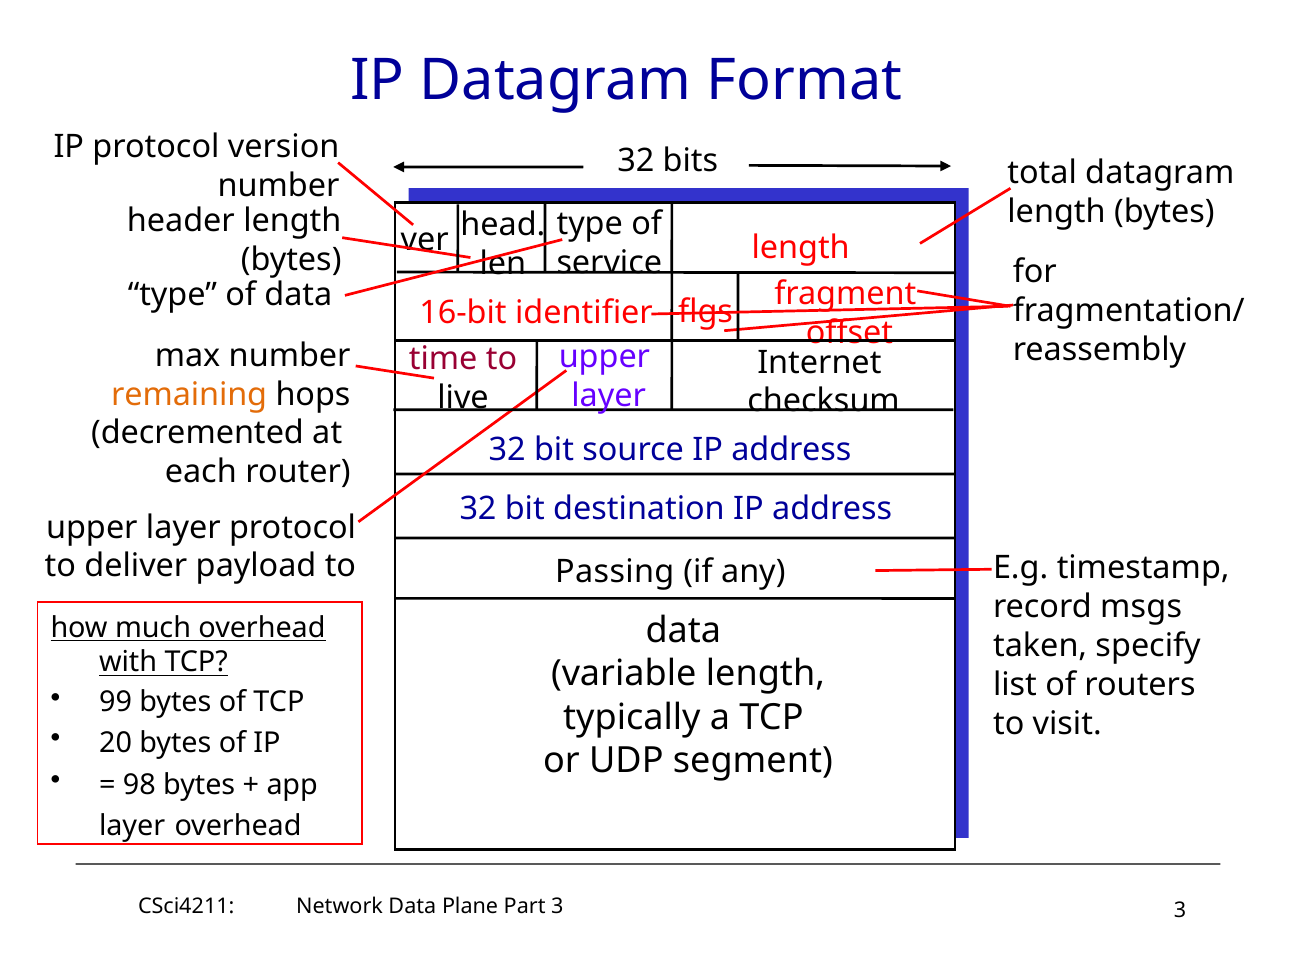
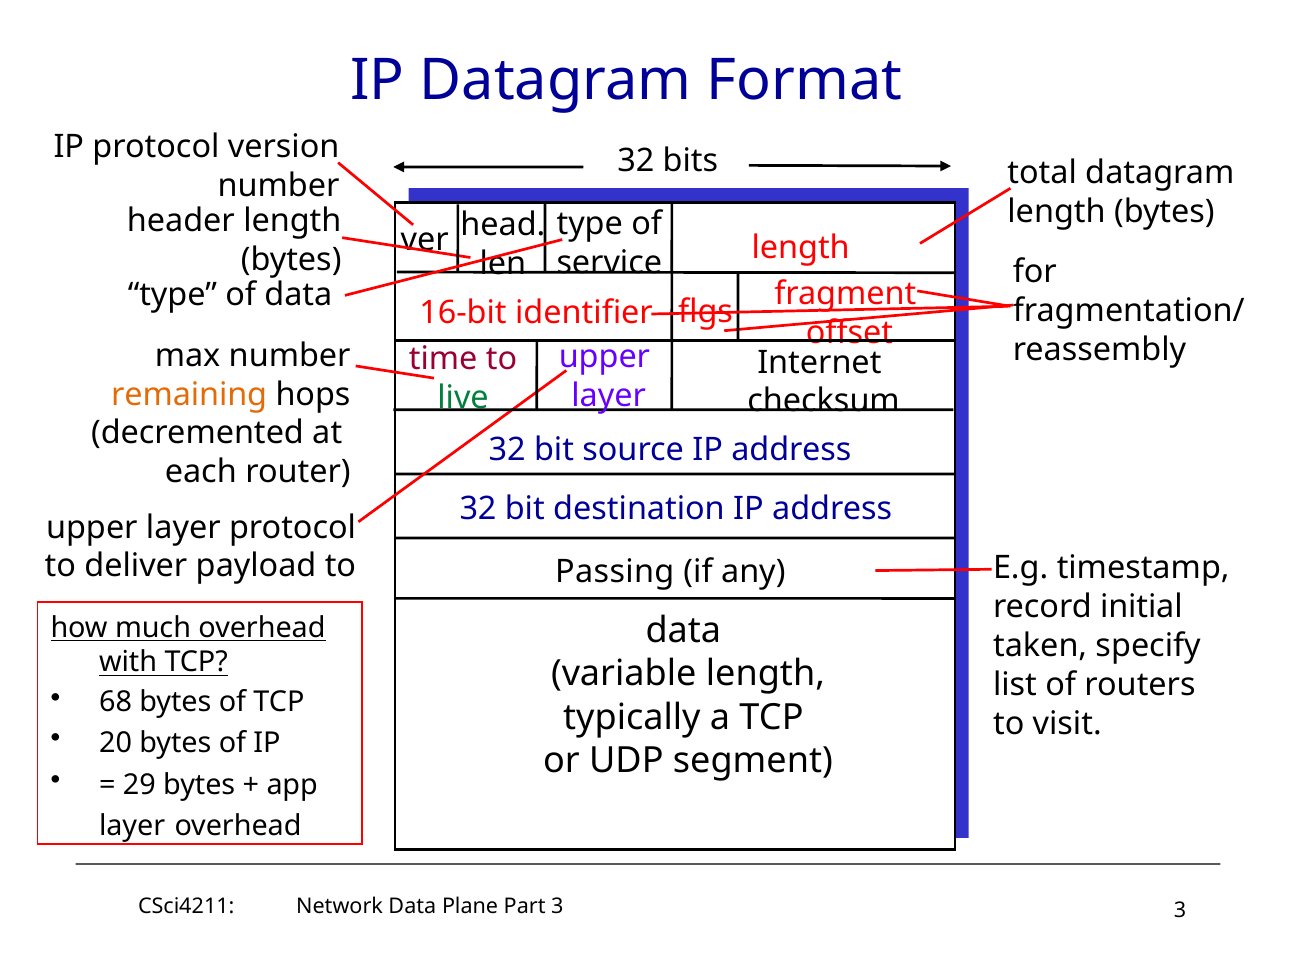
live colour: black -> green (463, 397)
msgs: msgs -> initial (1141, 607)
99: 99 -> 68 (116, 702)
98: 98 -> 29 (139, 785)
